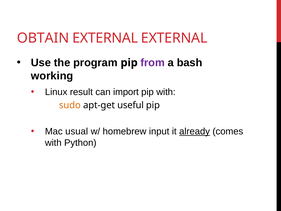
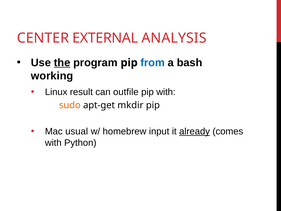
OBTAIN: OBTAIN -> CENTER (43, 38)
EXTERNAL EXTERNAL: EXTERNAL -> ANALYSIS (174, 38)
the underline: none -> present (62, 63)
from colour: purple -> blue (153, 63)
import: import -> outfile (126, 92)
useful: useful -> mkdir (130, 105)
